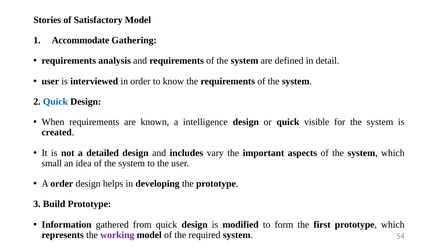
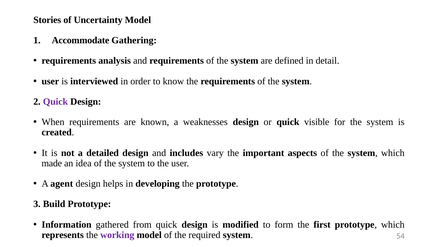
Satisfactory: Satisfactory -> Uncertainty (98, 20)
Quick colour: blue -> purple (55, 101)
intelligence: intelligence -> weaknesses (205, 122)
small: small -> made (52, 163)
A order: order -> agent (62, 183)
